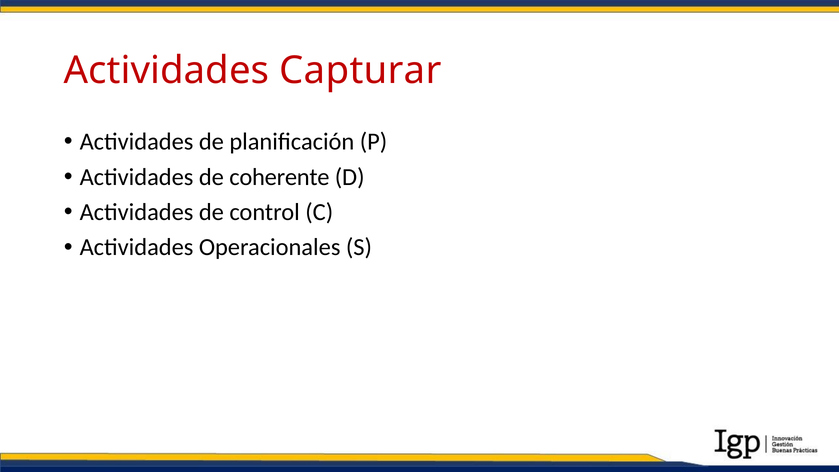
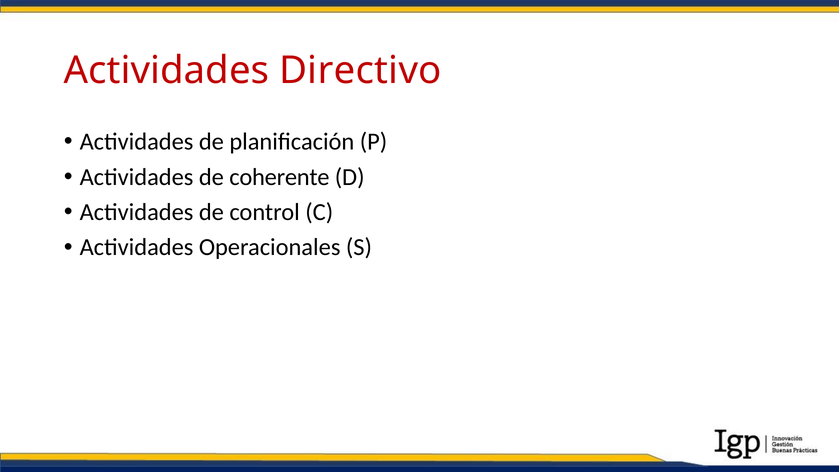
Capturar: Capturar -> Directivo (360, 70)
